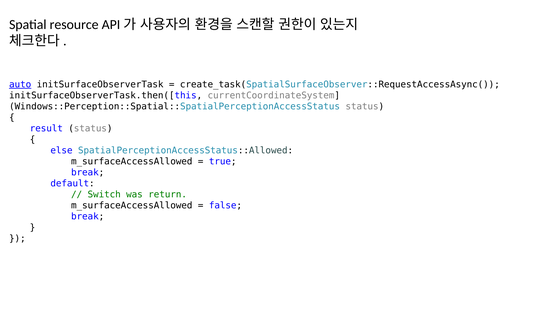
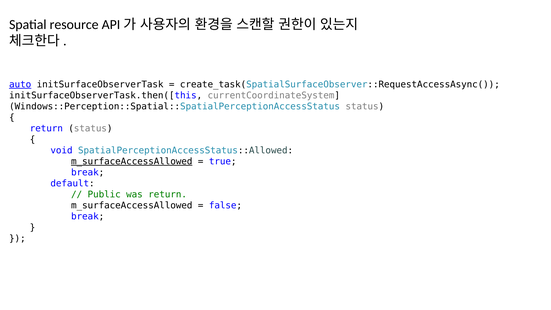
result: result -> return (46, 128)
else: else -> void (61, 150)
m_surfaceAccessAllowed underline: none -> present (132, 161)
Switch: Switch -> Public (104, 194)
